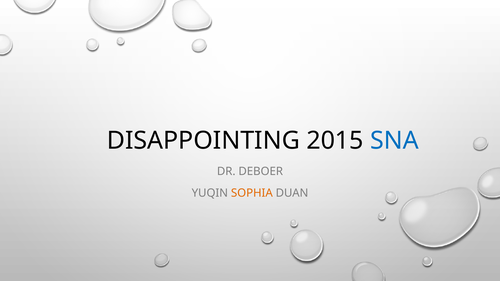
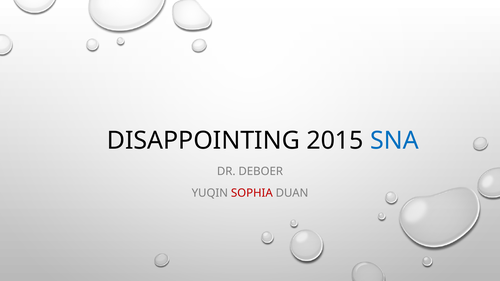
SOPHIA colour: orange -> red (252, 193)
